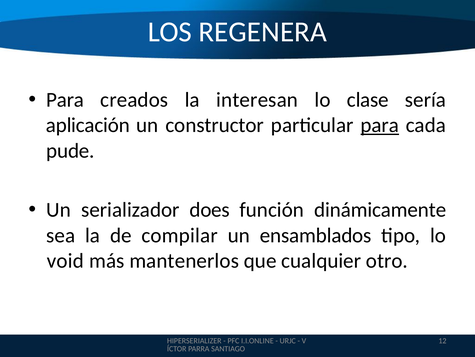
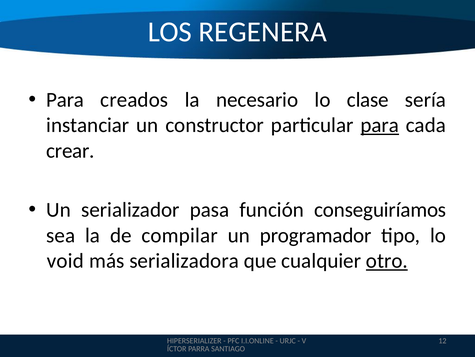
interesan: interesan -> necesario (257, 100)
aplicación: aplicación -> instanciar (88, 125)
pude: pude -> crear (70, 150)
does: does -> pasa (210, 210)
dinámicamente: dinámicamente -> conseguiríamos (380, 210)
ensamblados: ensamblados -> programador (316, 235)
mantenerlos: mantenerlos -> serializadora (184, 260)
otro underline: none -> present (387, 260)
